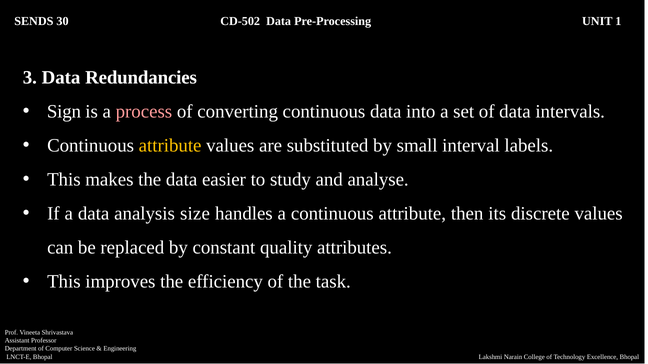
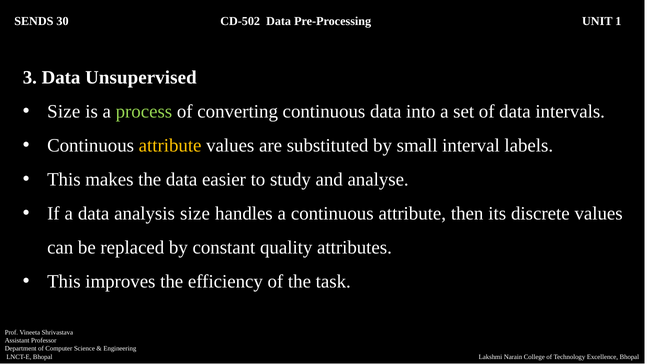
Redundancies: Redundancies -> Unsupervised (141, 78)
Sign: Sign -> Size (64, 112)
process colour: pink -> light green (144, 112)
